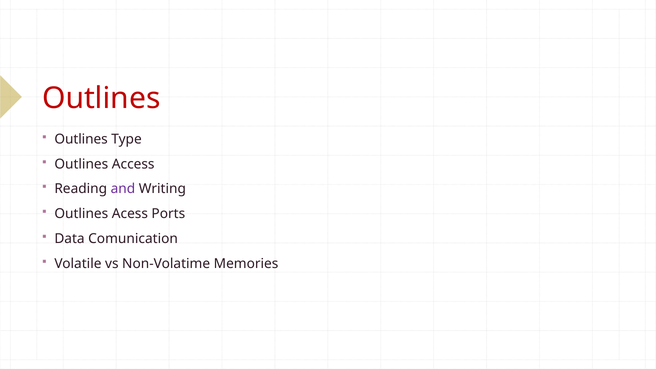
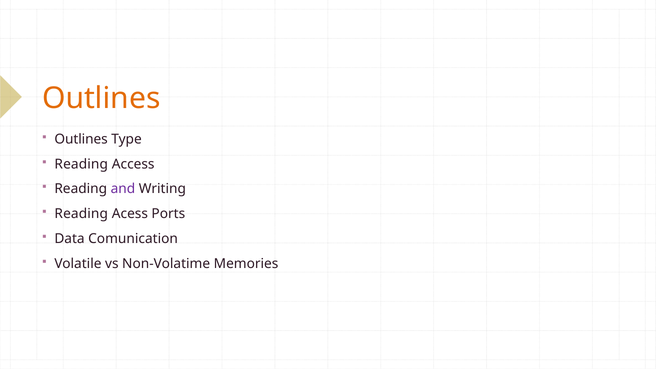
Outlines colour: red -> orange (101, 98)
Outlines: Outlines -> Reading (81, 164)
Outlines: Outlines -> Reading (81, 214)
